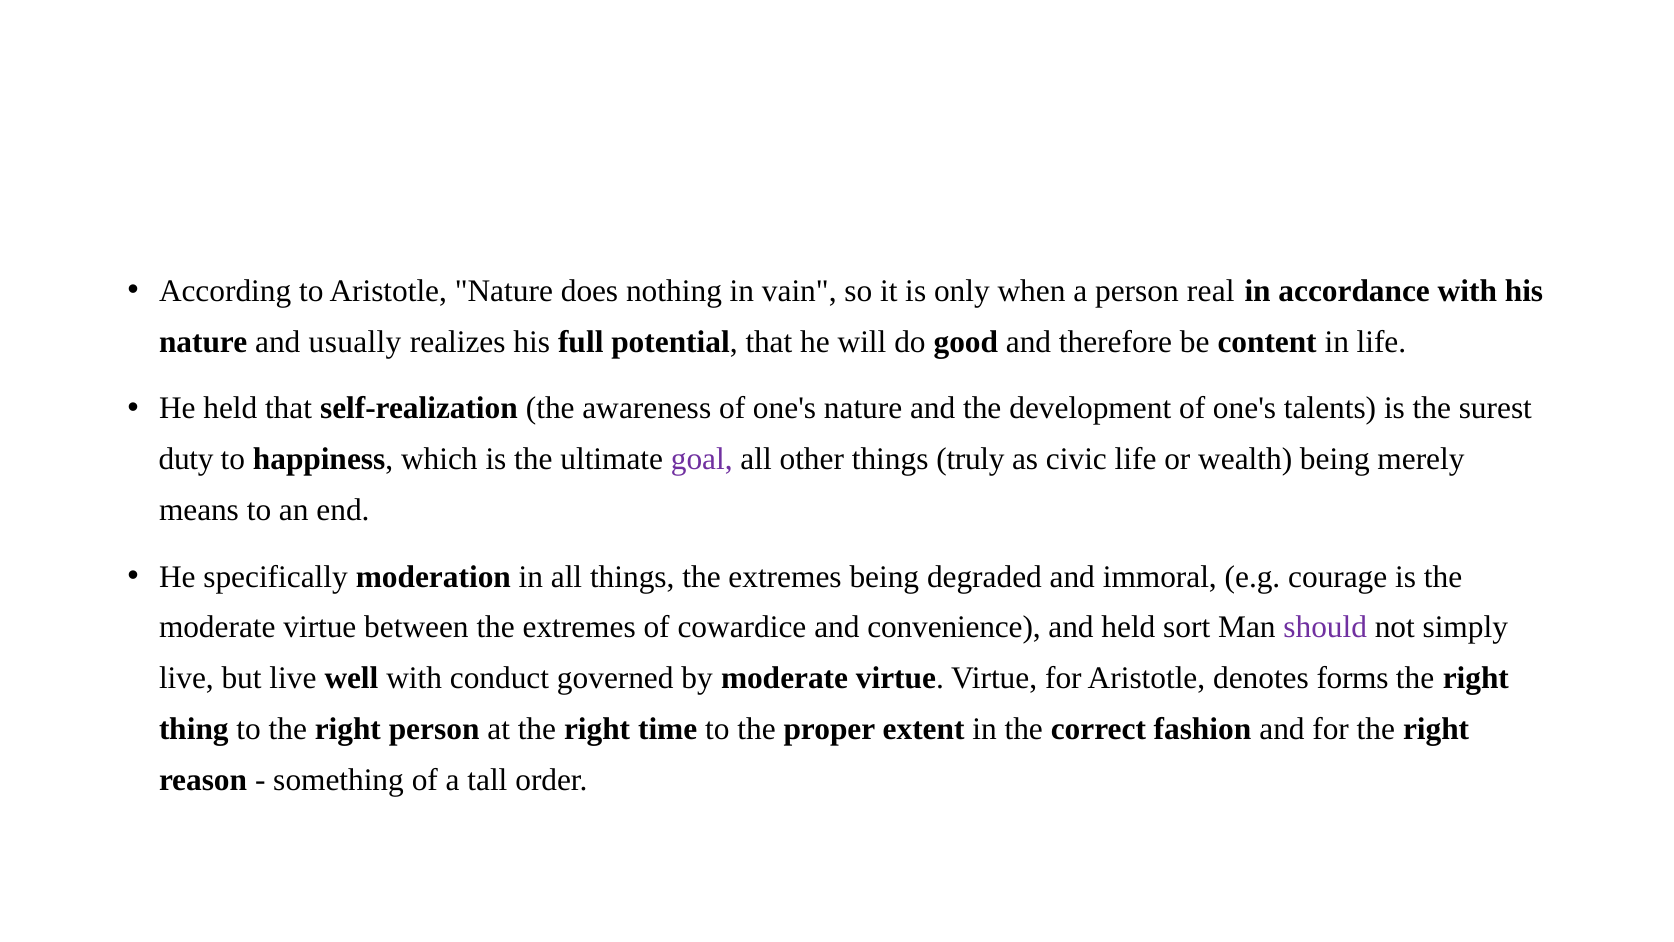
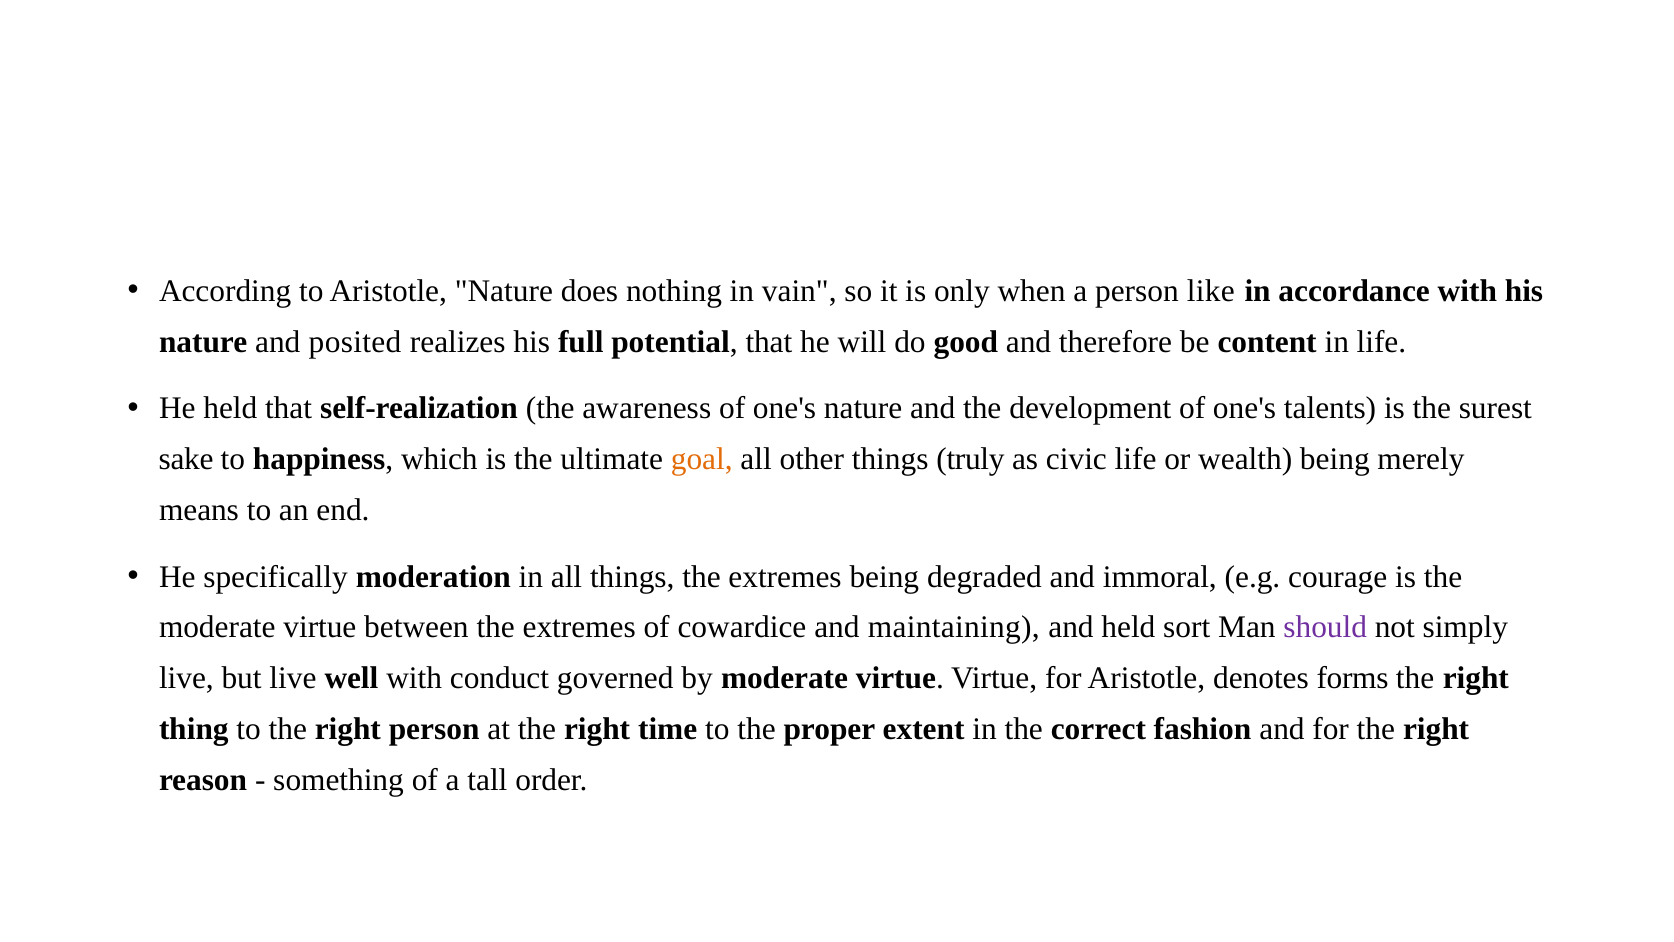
real: real -> like (1211, 291)
usually: usually -> posited (355, 342)
duty: duty -> sake (186, 459)
goal colour: purple -> orange (702, 459)
convenience: convenience -> maintaining (954, 627)
